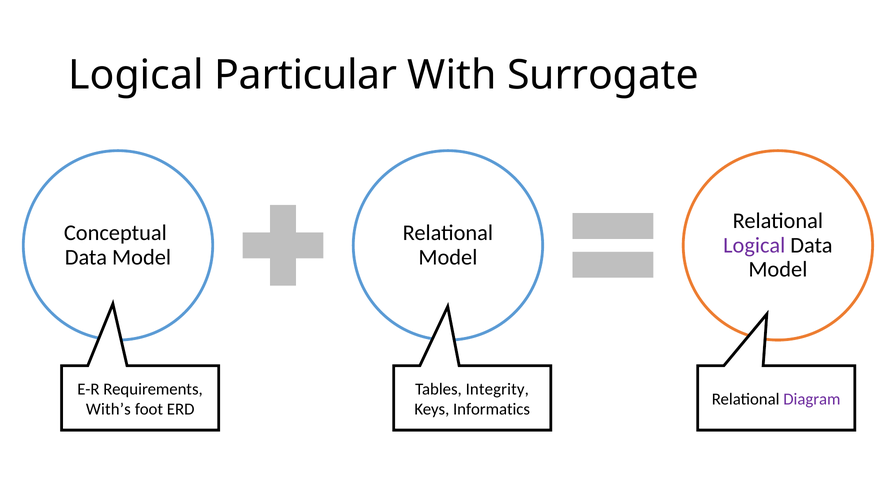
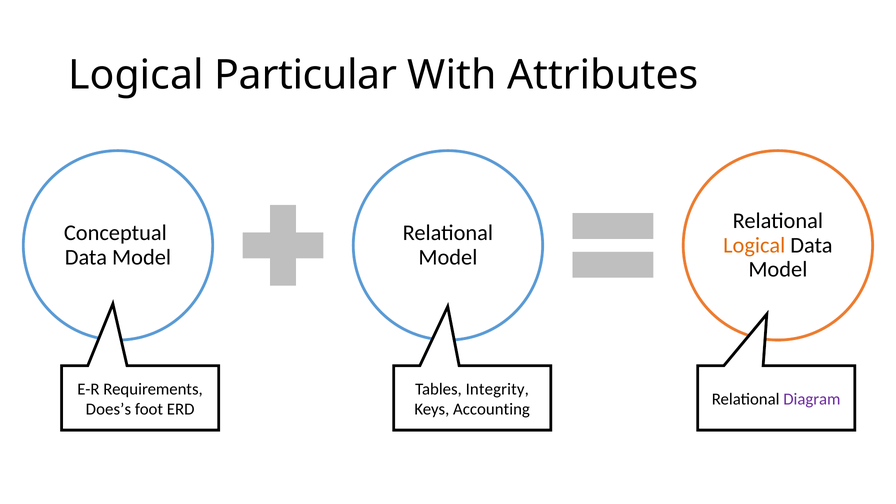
Surrogate: Surrogate -> Attributes (603, 75)
Logical colour: purple -> orange (754, 245)
With’s: With’s -> Does’s (108, 409)
Informatics: Informatics -> Accounting (491, 409)
